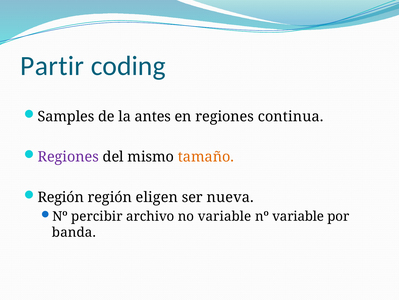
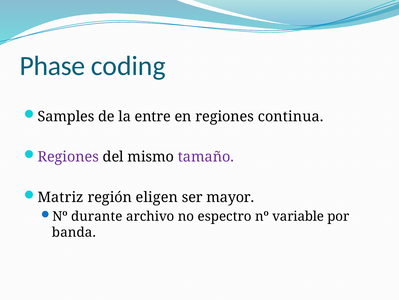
Partir: Partir -> Phase (52, 66)
antes: antes -> entre (153, 116)
tamaño colour: orange -> purple (206, 157)
Región: Región -> Matriz (61, 197)
nueva: nueva -> mayor (230, 197)
percibir: percibir -> durante (97, 216)
no variable: variable -> espectro (225, 216)
